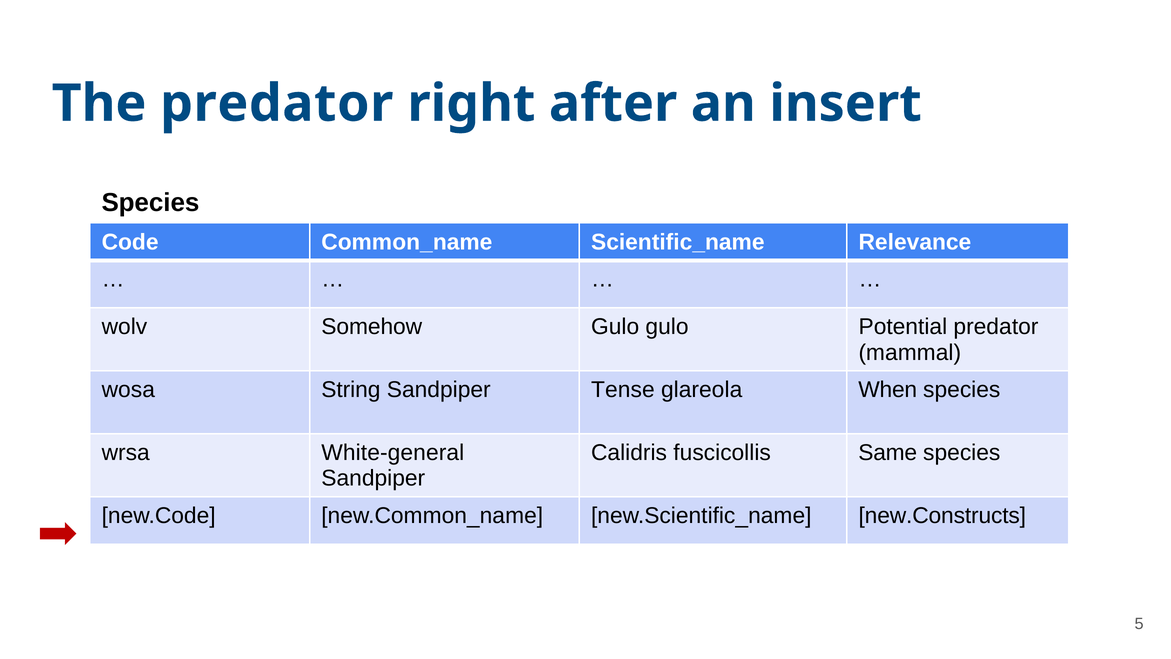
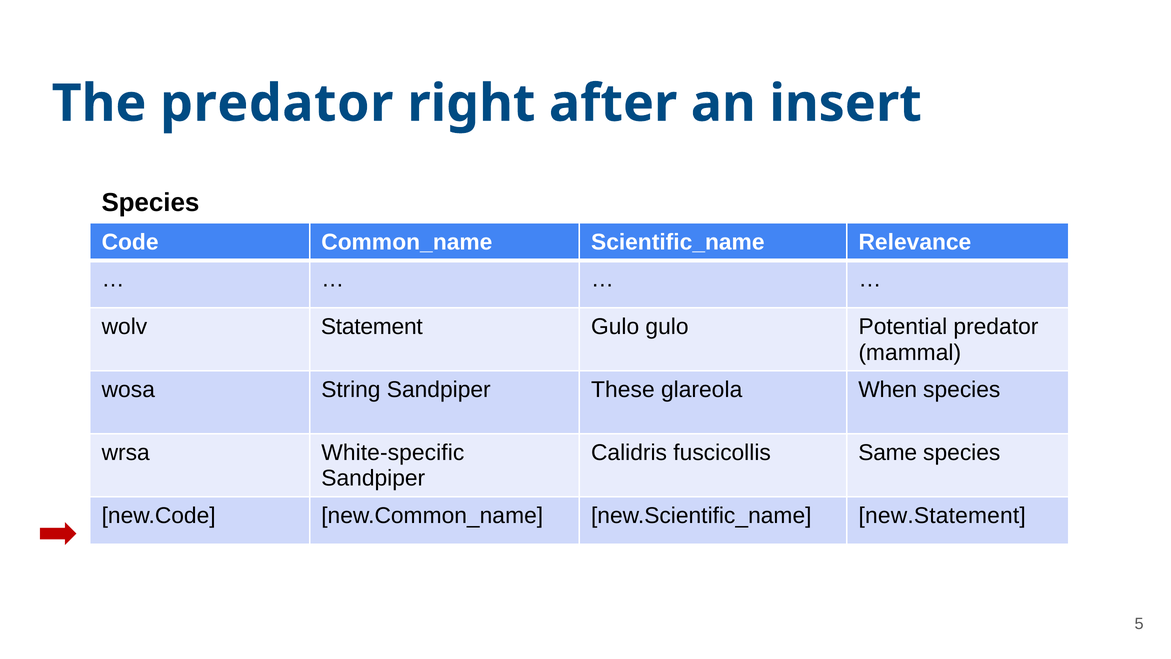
Somehow: Somehow -> Statement (372, 327)
Tense: Tense -> These (623, 390)
White-general: White-general -> White-specific (393, 453)
new.Constructs: new.Constructs -> new.Statement (942, 516)
